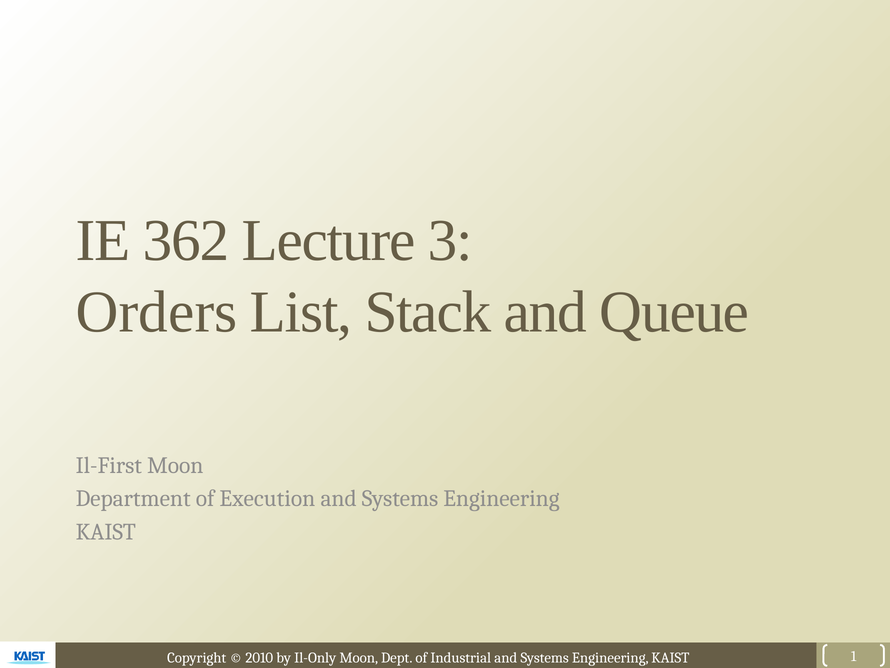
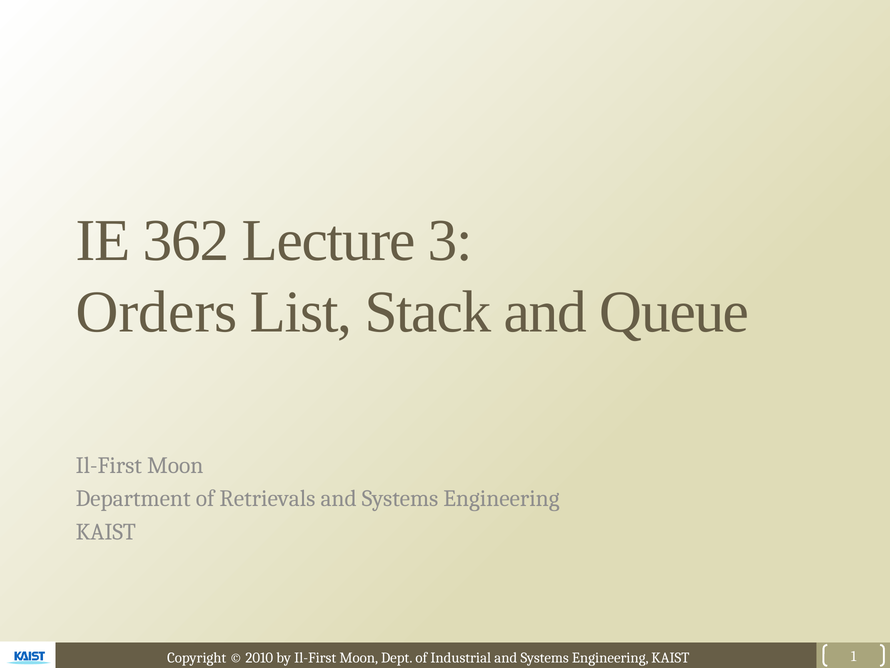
Execution: Execution -> Retrievals (267, 498)
Il-Only: Il-Only -> Il-First (315, 657)
